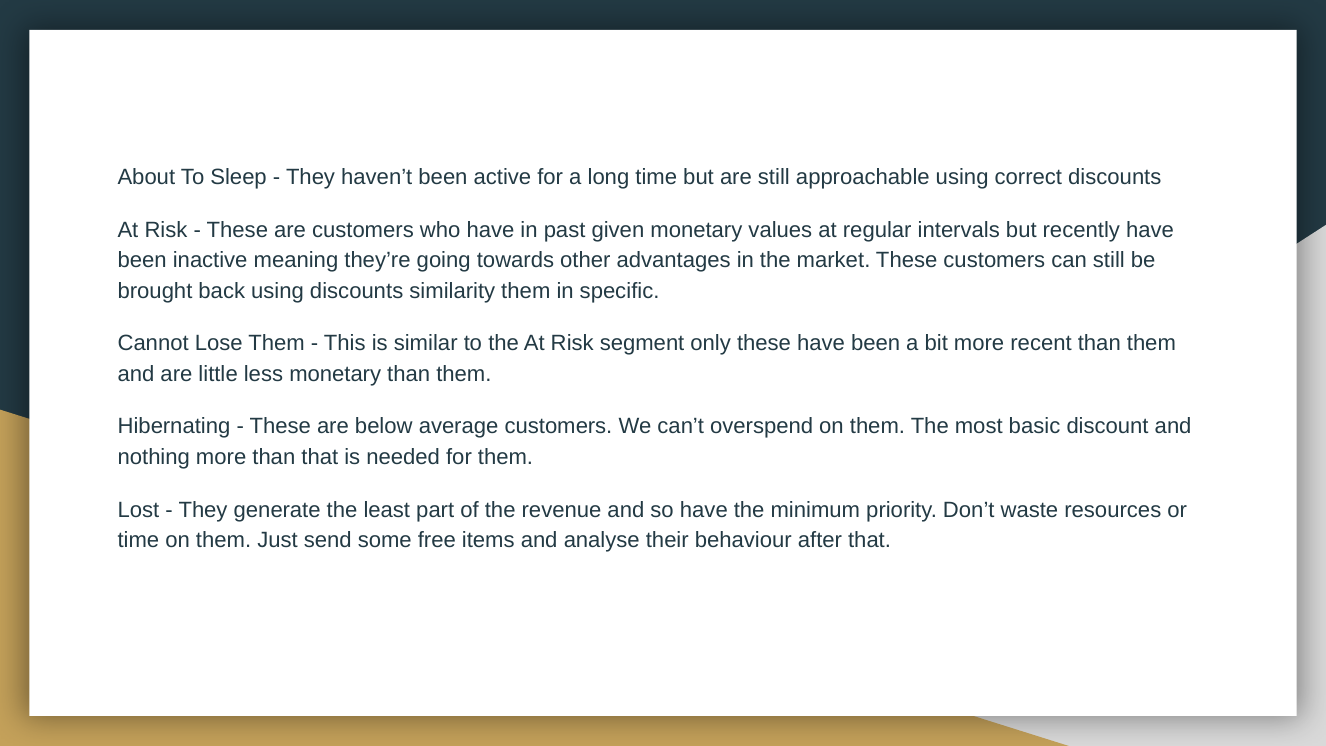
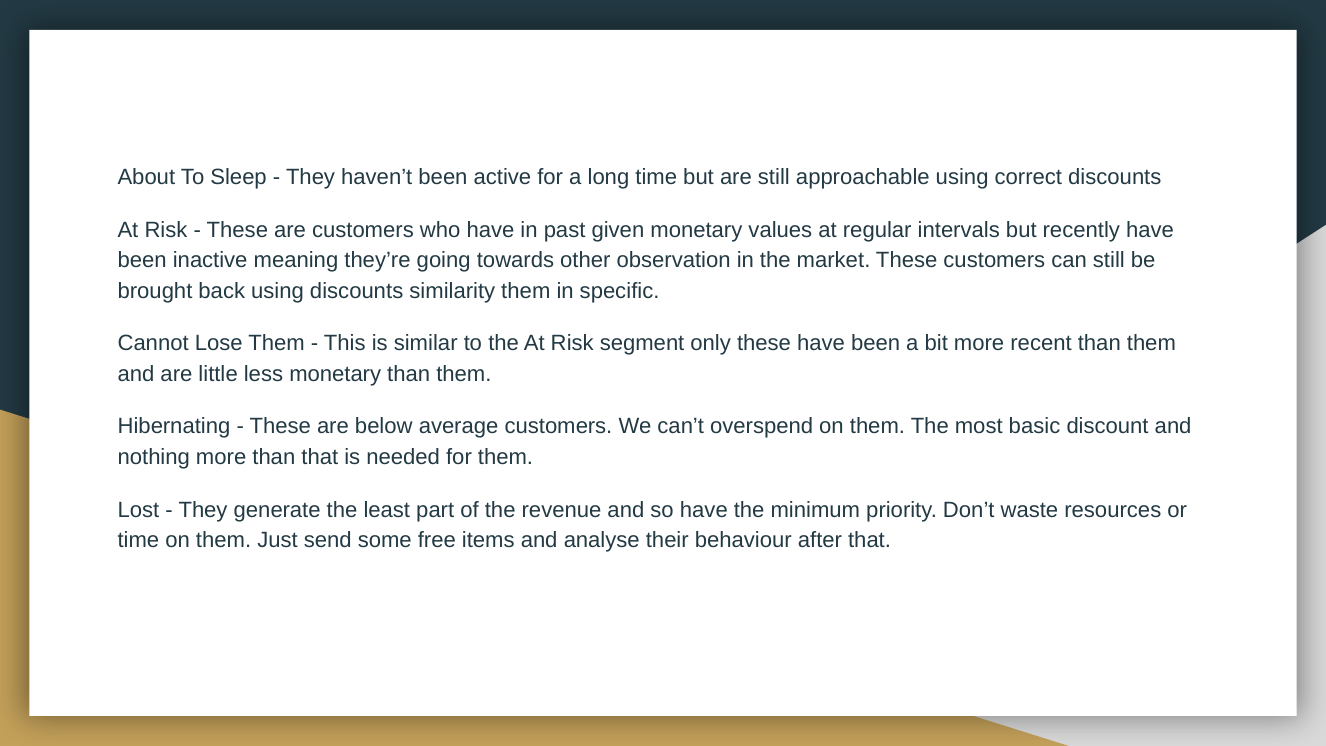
advantages: advantages -> observation (674, 260)
